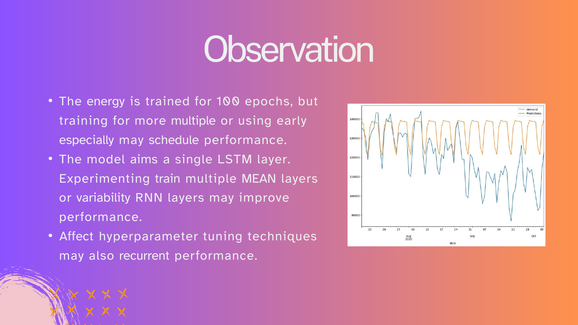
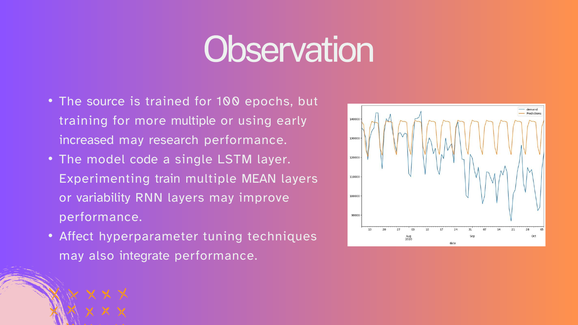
energy: energy -> source (106, 101)
especially: especially -> increased (87, 140)
schedule: schedule -> research (174, 140)
aims: aims -> code (144, 159)
recurrent: recurrent -> integrate (144, 256)
